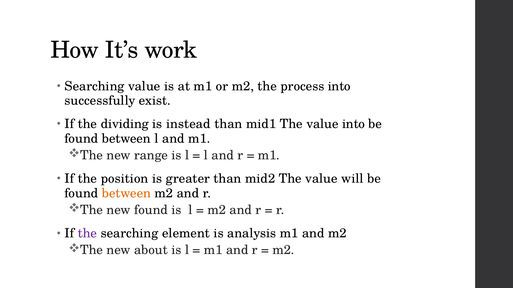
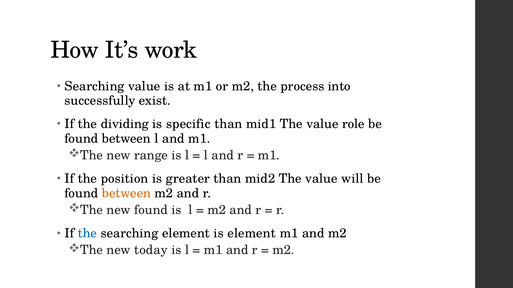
instead: instead -> specific (188, 124)
value into: into -> role (353, 124)
the colour: purple -> blue (87, 234)
is analysis: analysis -> element (252, 234)
about: about -> today (151, 251)
